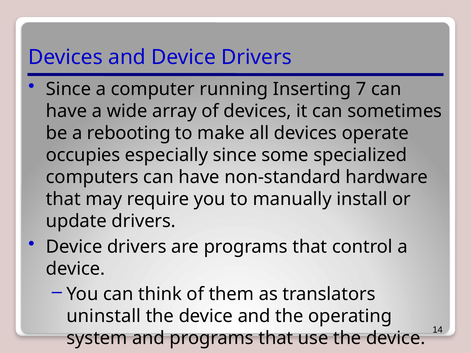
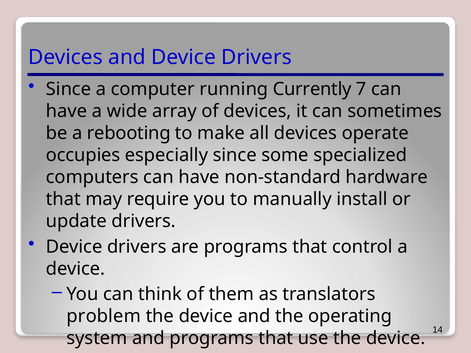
Inserting: Inserting -> Currently (312, 89)
uninstall: uninstall -> problem (104, 316)
